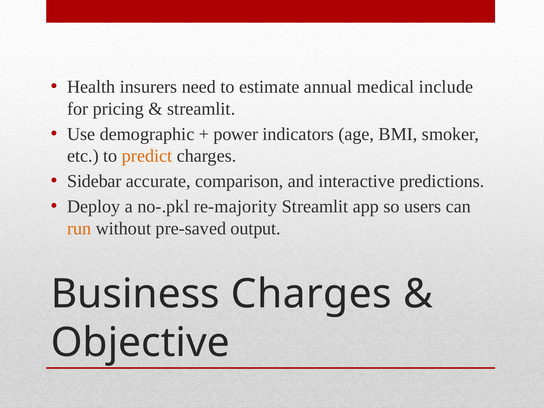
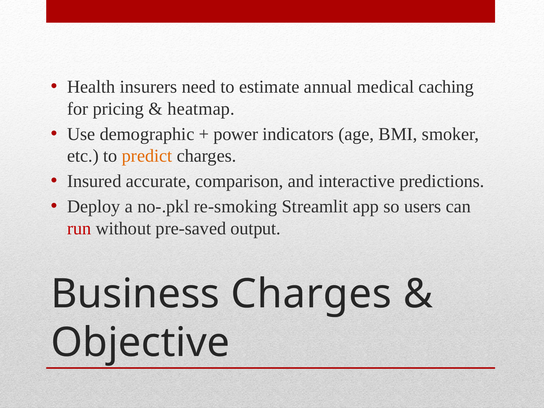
include: include -> caching (446, 87)
streamlit: streamlit -> heatmap (201, 109)
Sidebar: Sidebar -> Insured (94, 181)
re-majority: re-majority -> re-smoking (236, 207)
run colour: orange -> red (79, 228)
